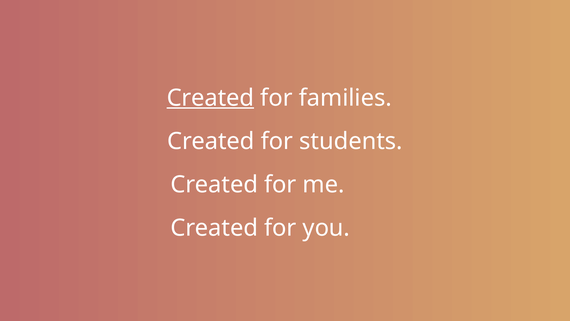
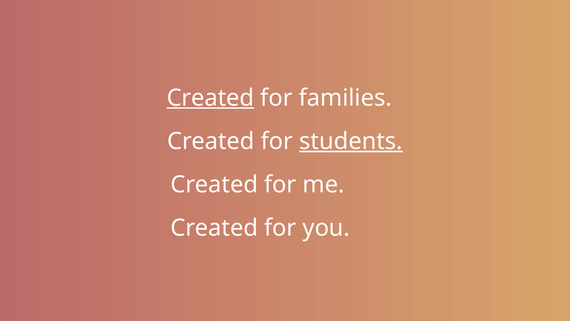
students underline: none -> present (351, 141)
